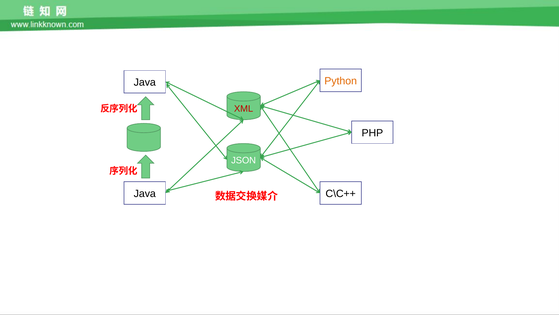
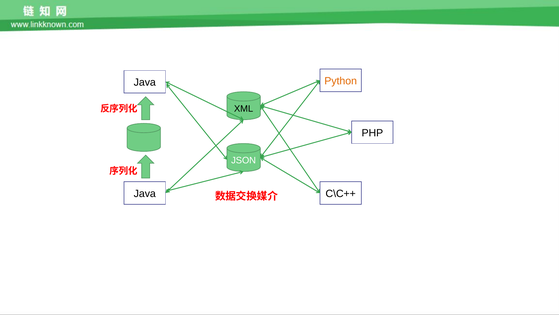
XML colour: red -> black (244, 109)
